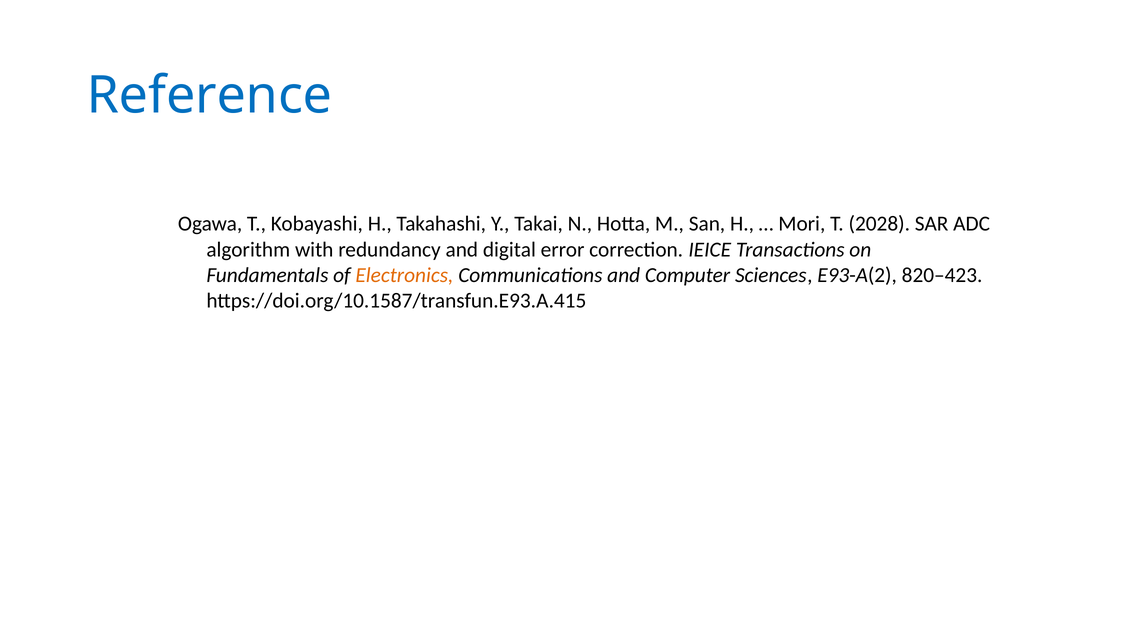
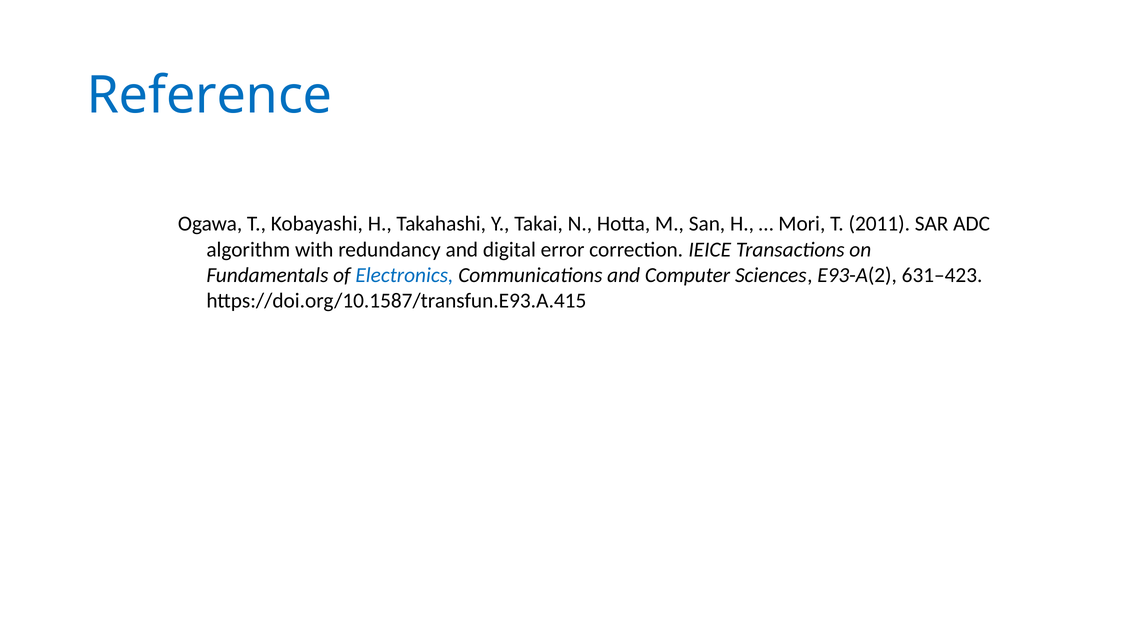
2028: 2028 -> 2011 (879, 224)
Electronics colour: orange -> blue (404, 275)
820–423: 820–423 -> 631–423 (942, 275)
